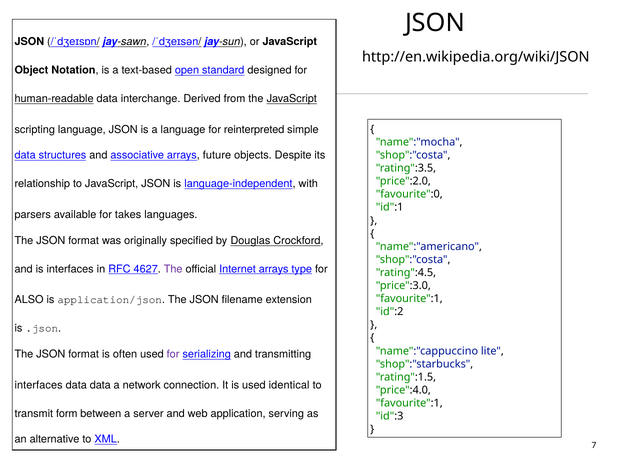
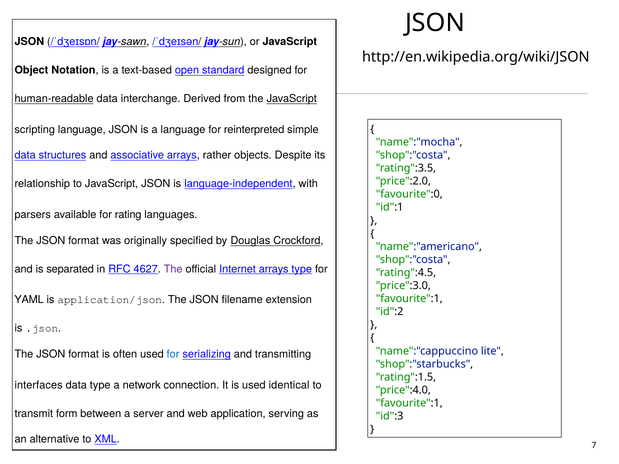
future: future -> rather (217, 155)
takes: takes -> rating (128, 215)
is interfaces: interfaces -> separated (70, 269)
ALSO: ALSO -> YAML (29, 300)
for colour: purple -> blue (173, 354)
data data: data -> type (100, 385)
